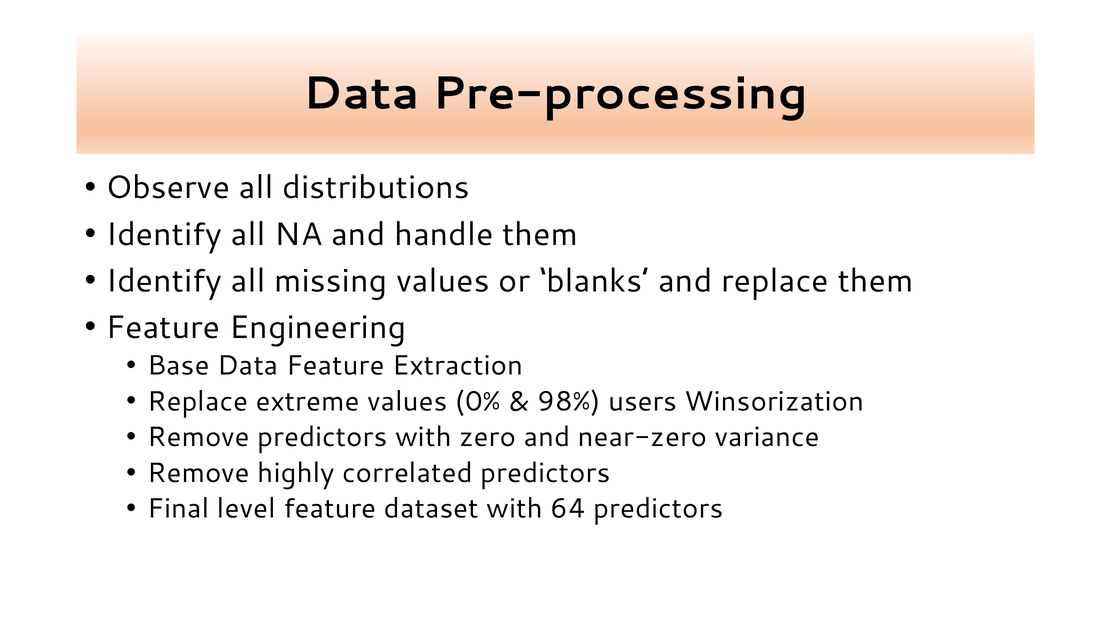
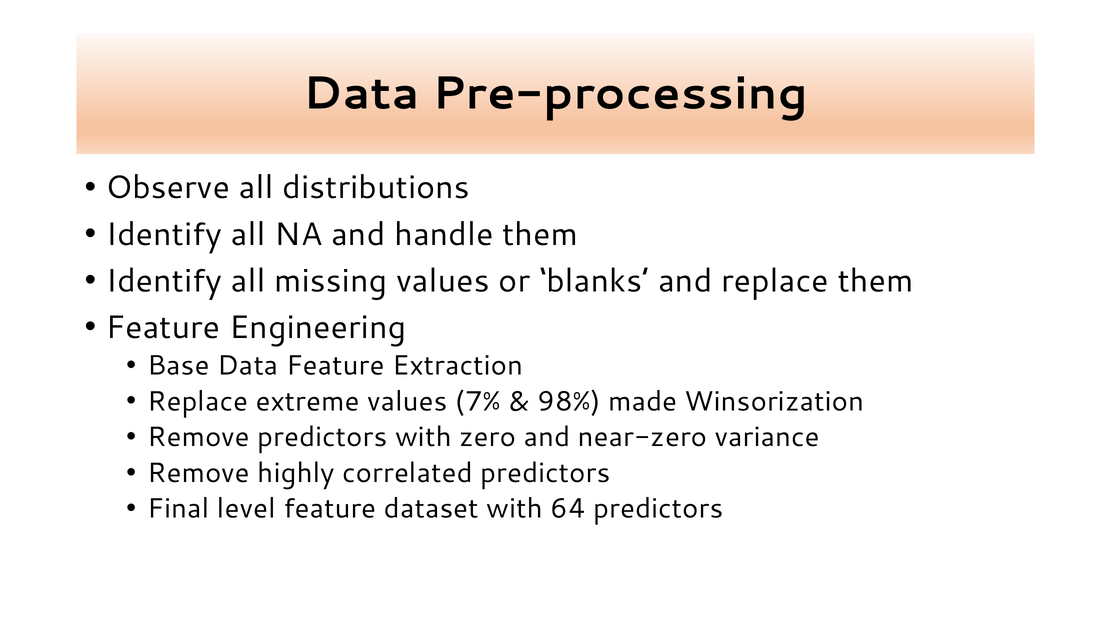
0%: 0% -> 7% (478, 401)
users: users -> made (643, 401)
